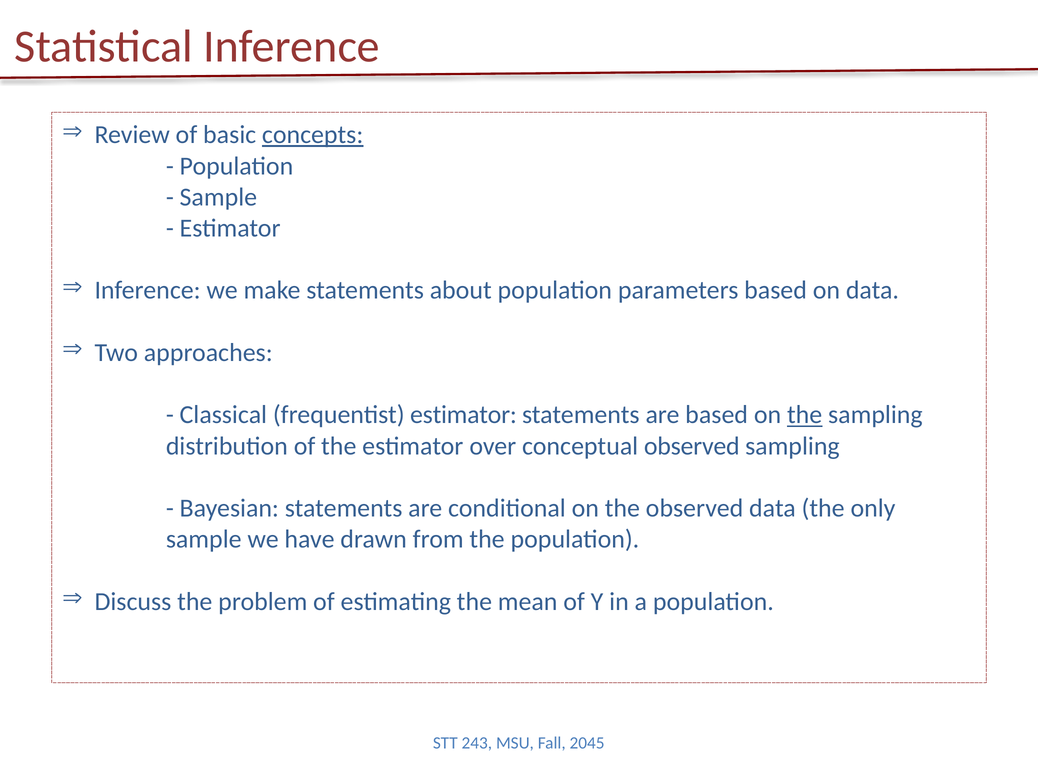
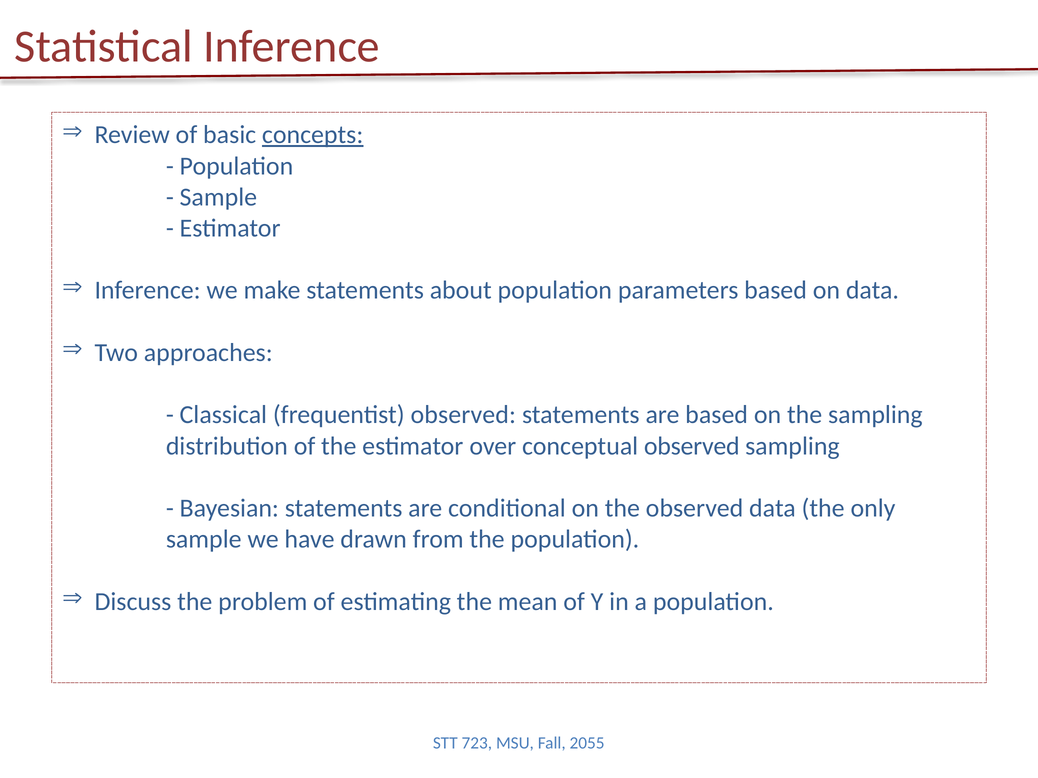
frequentist estimator: estimator -> observed (463, 415)
the underline: present -> none (805, 415)
243: 243 -> 723 (477, 743)
2045: 2045 -> 2055 (587, 743)
